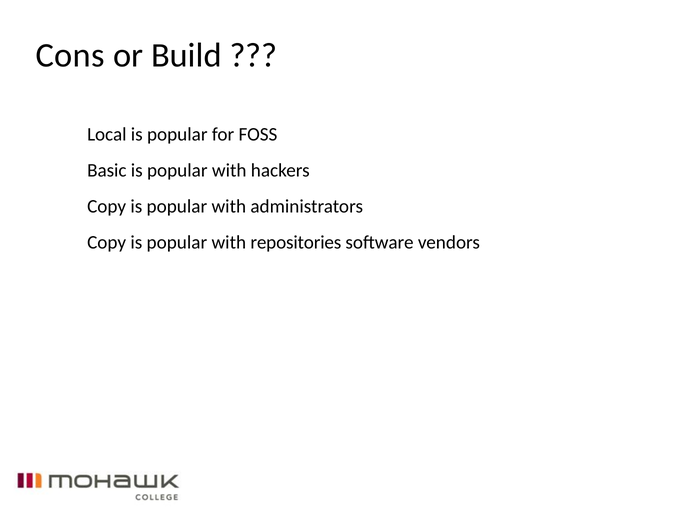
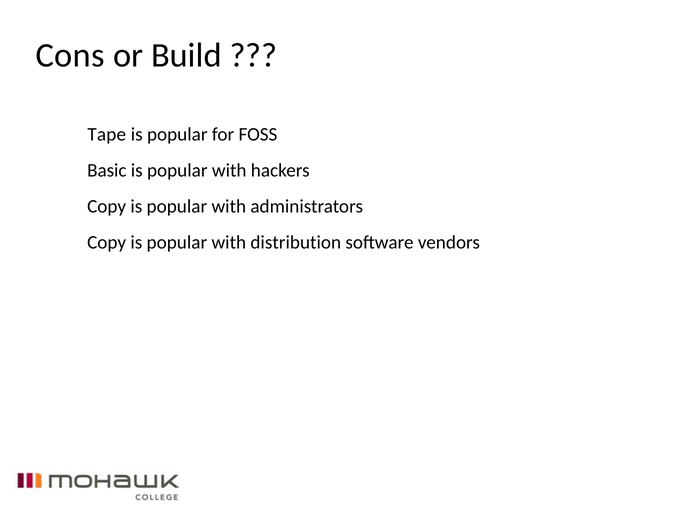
Local: Local -> Tape (107, 134)
repositories: repositories -> distribution (296, 242)
